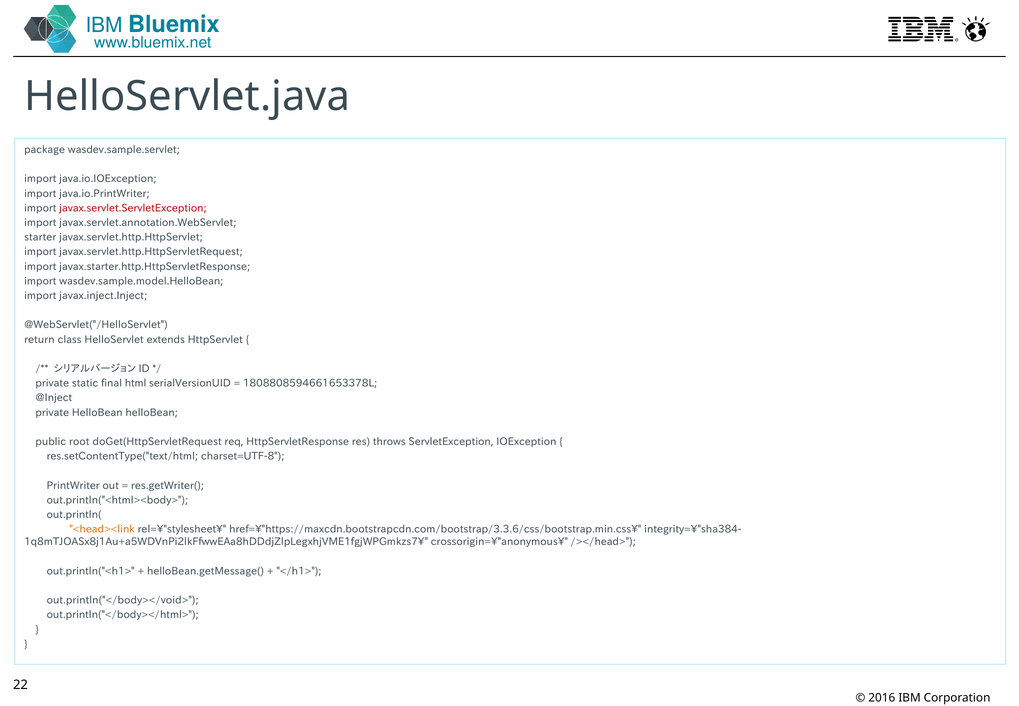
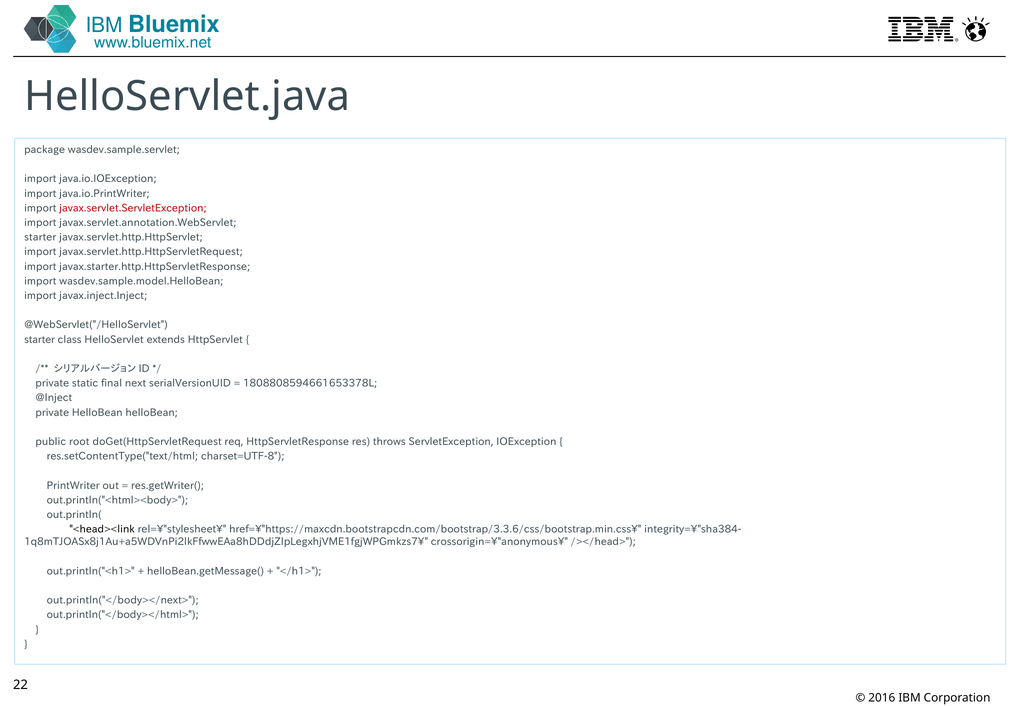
return: return -> starter (40, 339)
html: html -> next (136, 383)
<head><link colour: orange -> black (102, 529)
out.println("</body></void>: out.println("</body></void> -> out.println("</body></next> (123, 600)
